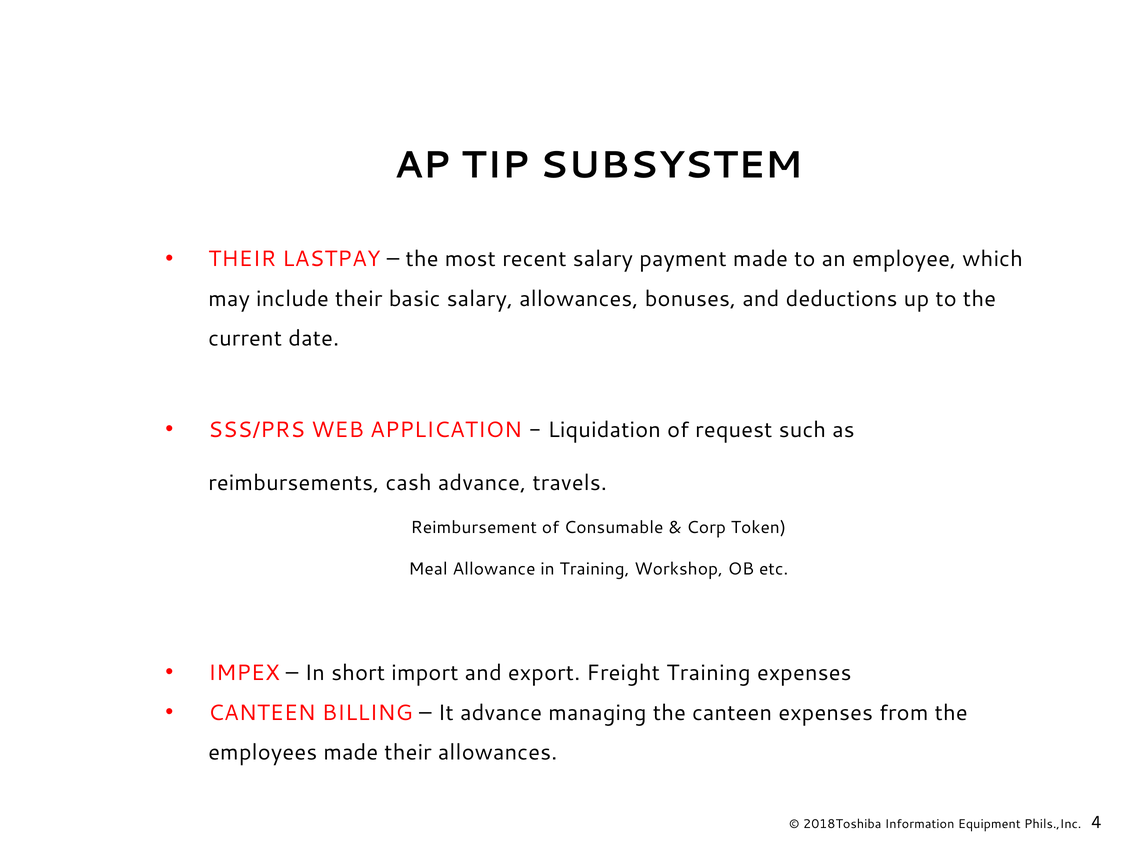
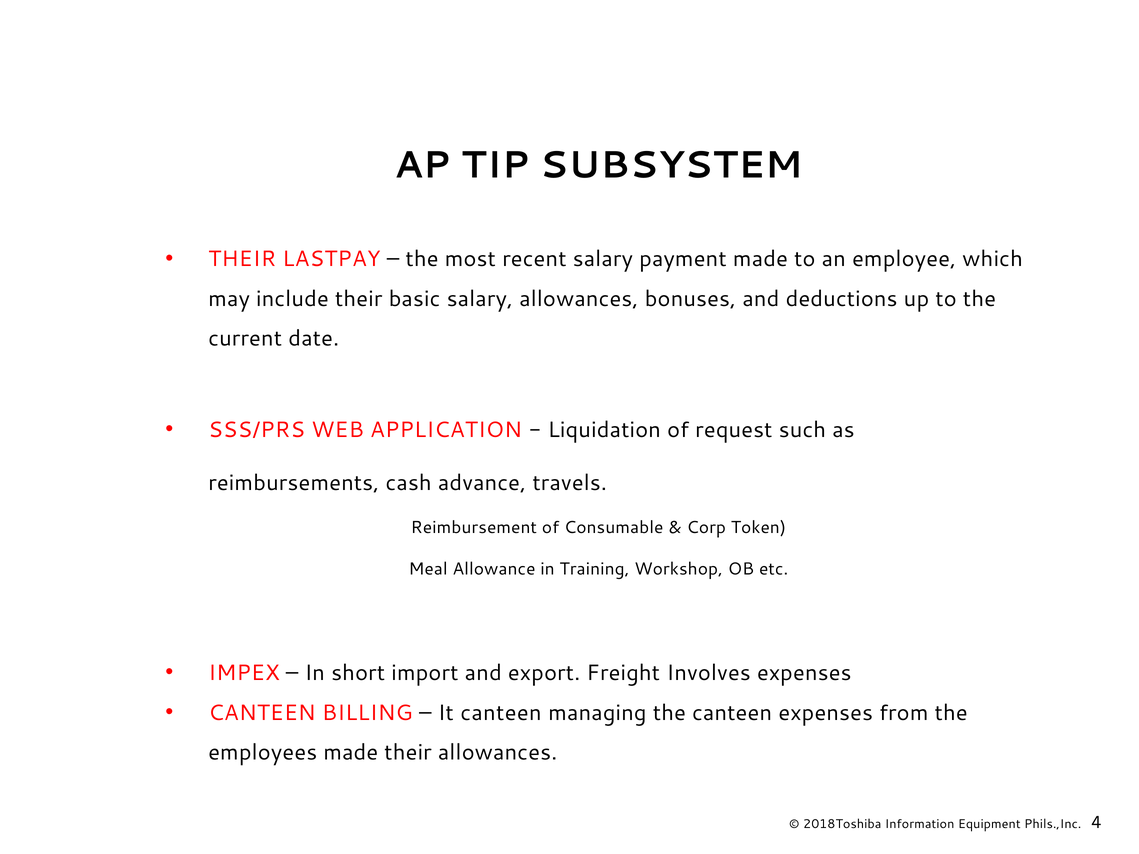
Freight Training: Training -> Involves (709, 673)
It advance: advance -> canteen (501, 713)
